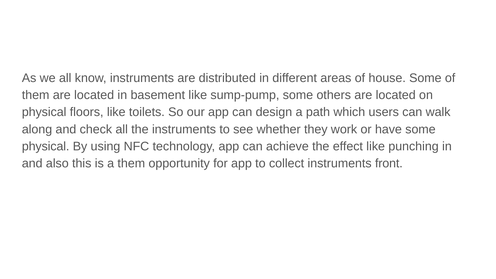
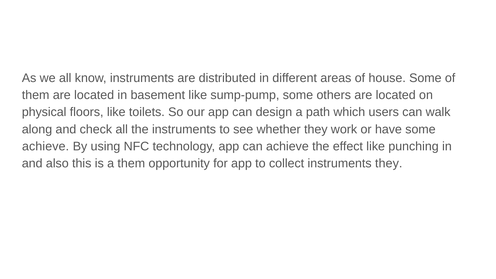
physical: physical -> achieve (46, 146)
instruments front: front -> they (389, 164)
